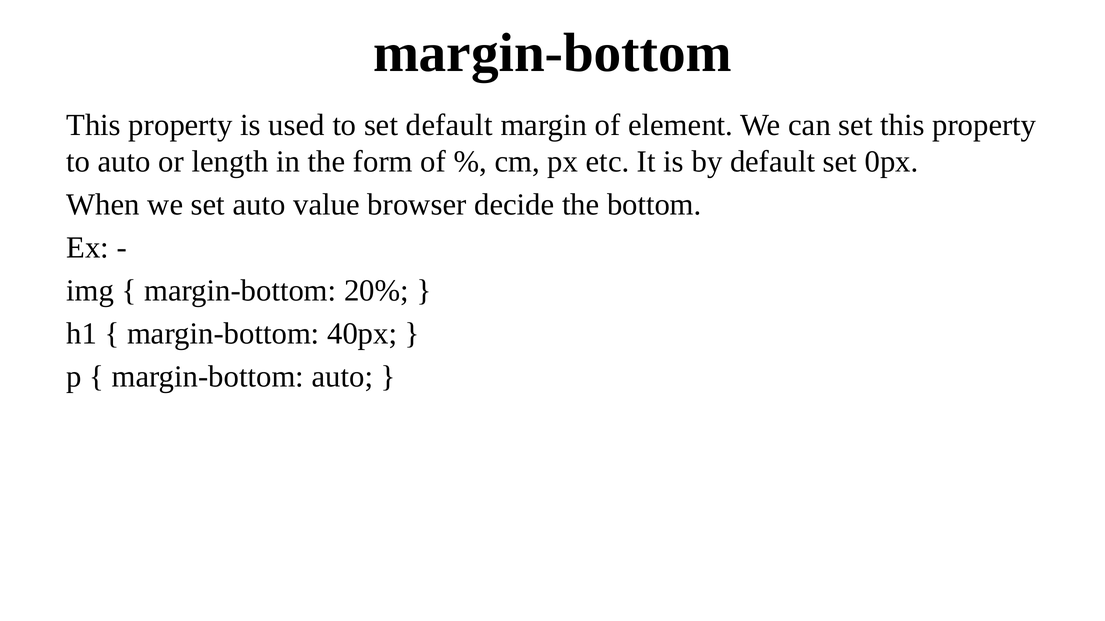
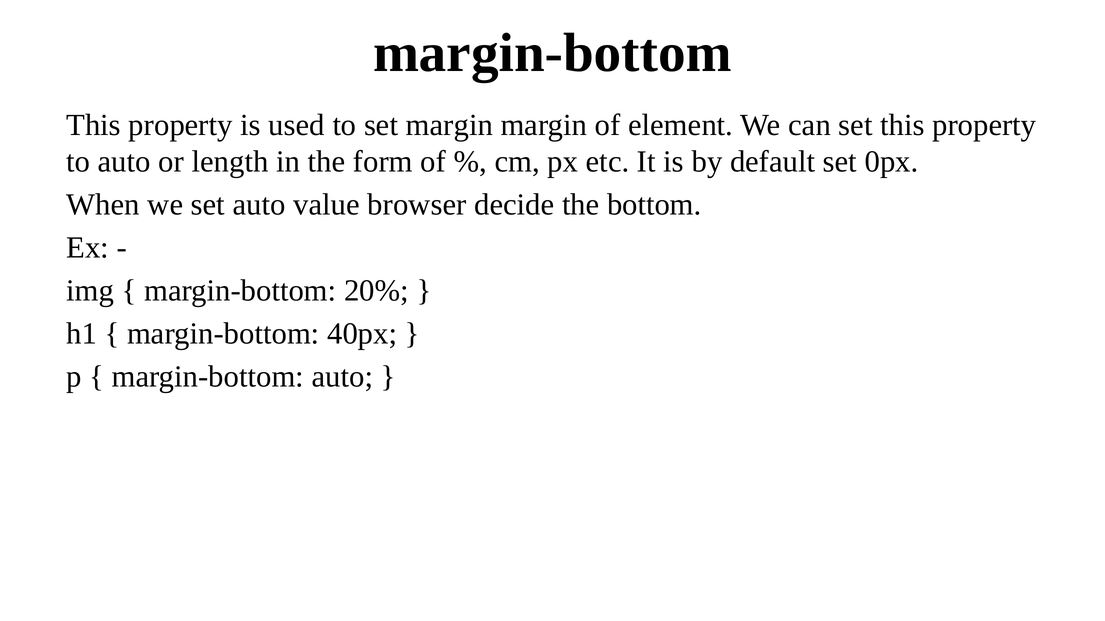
set default: default -> margin (449, 125)
